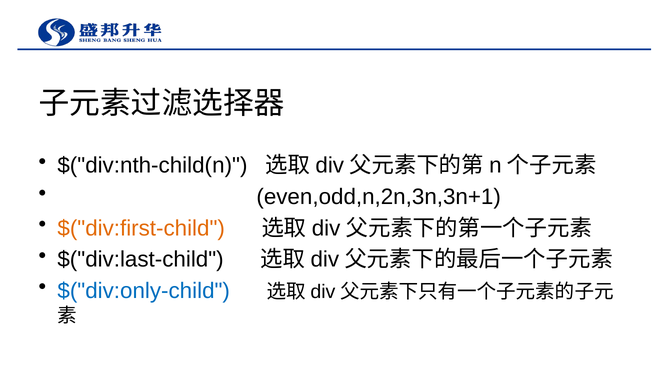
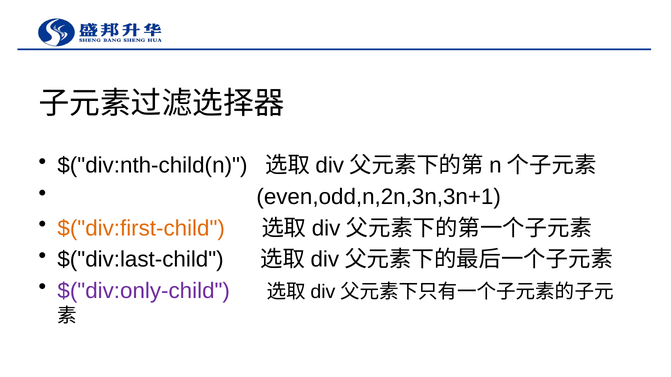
$("div:only-child colour: blue -> purple (144, 291)
